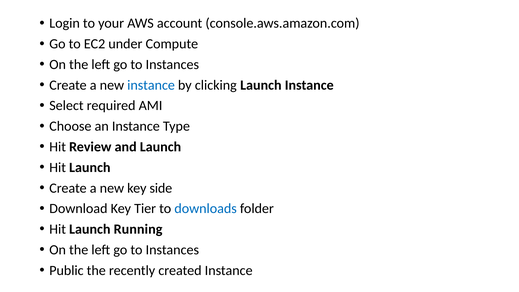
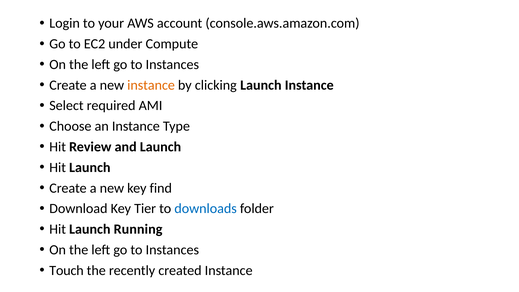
instance colour: blue -> orange (151, 85)
side: side -> find (161, 188)
Public: Public -> Touch (67, 270)
